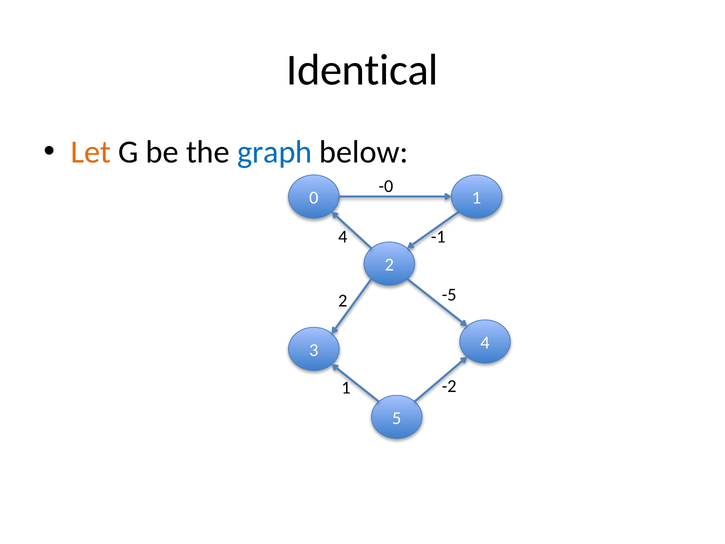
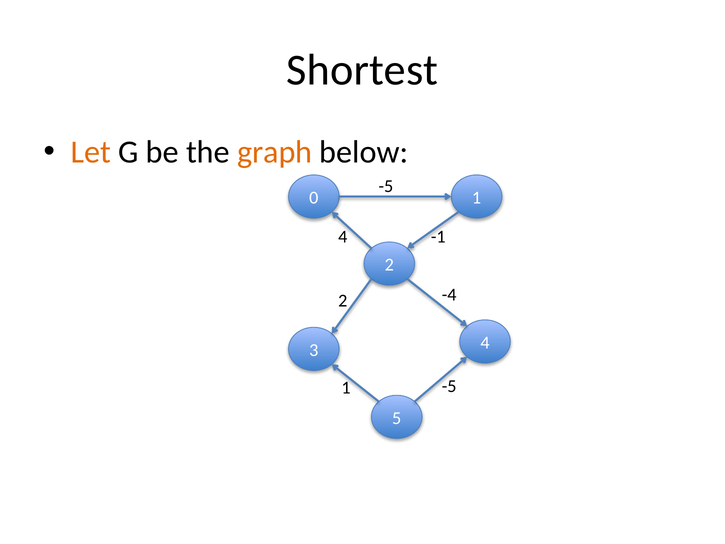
Identical: Identical -> Shortest (362, 70)
graph colour: blue -> orange (275, 152)
-0: -0 -> -5 (386, 186)
-5: -5 -> -4 (449, 294)
1 -2: -2 -> -5 (449, 386)
